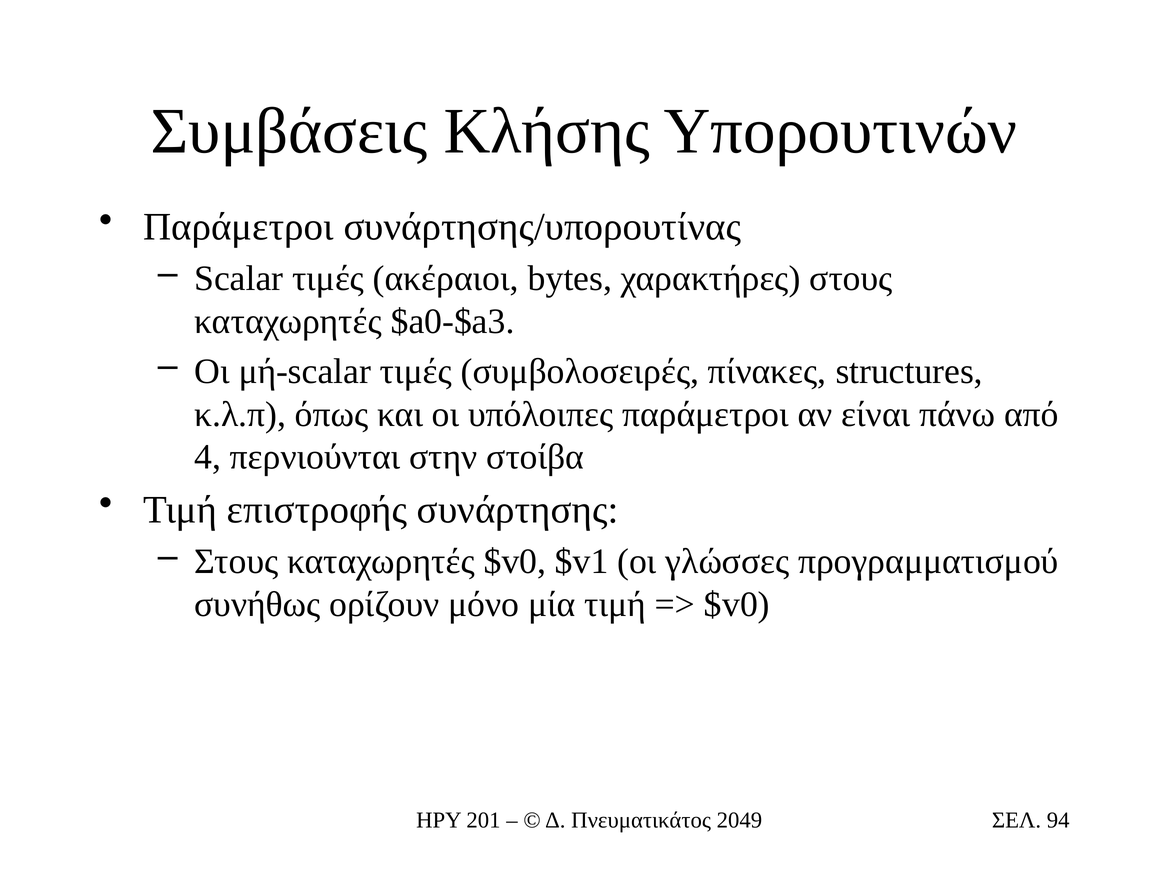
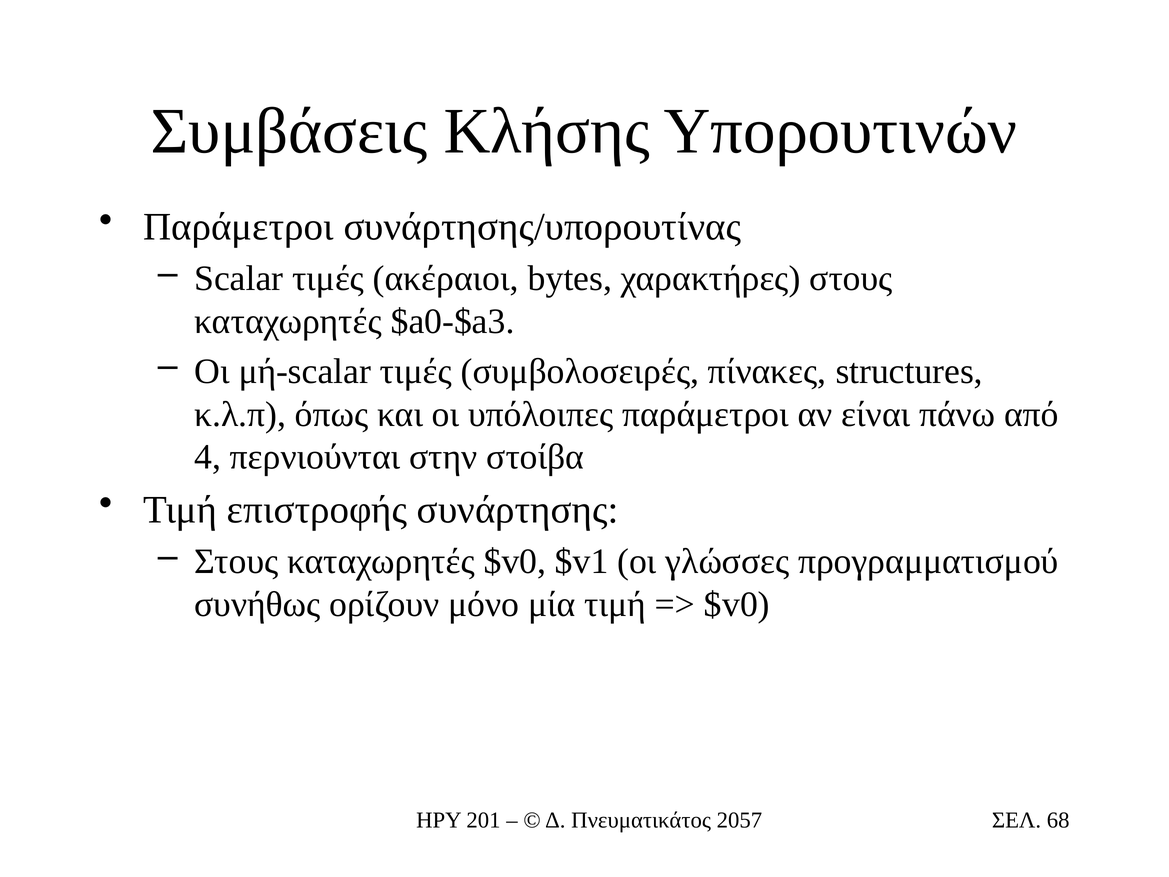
2049: 2049 -> 2057 (739, 820)
94: 94 -> 68 (1058, 820)
